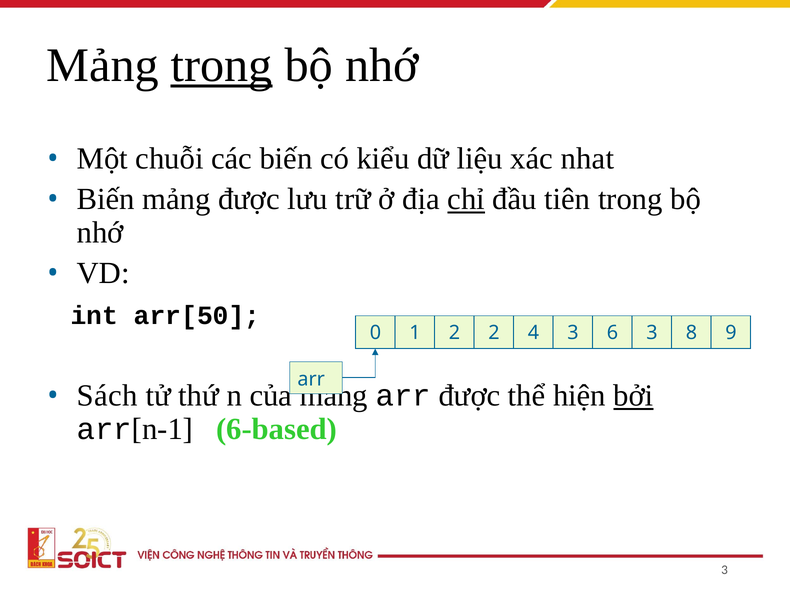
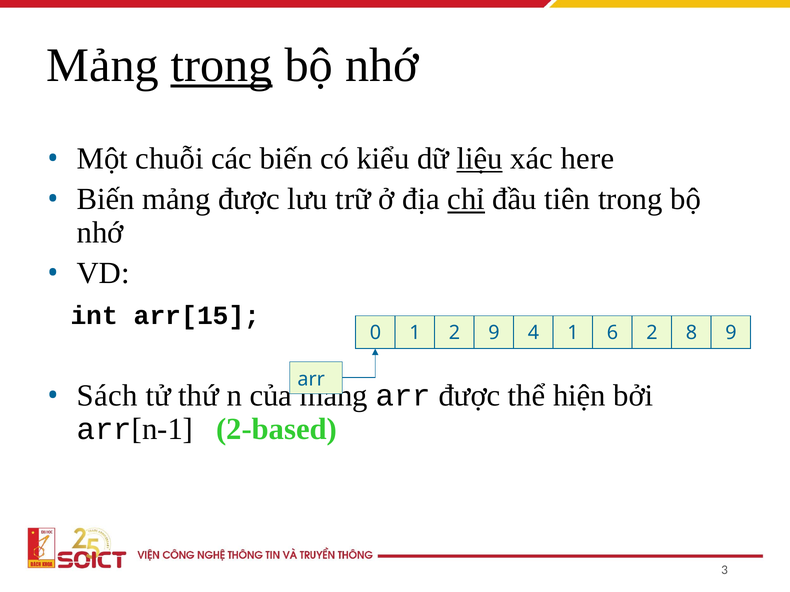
liệu underline: none -> present (480, 159)
nhat: nhat -> here (587, 159)
arr[50: arr[50 -> arr[15 (197, 316)
2 2: 2 -> 9 (494, 333)
4 3: 3 -> 1 (573, 333)
6 3: 3 -> 2 (652, 333)
bởi underline: present -> none (633, 396)
6-based: 6-based -> 2-based (277, 429)
